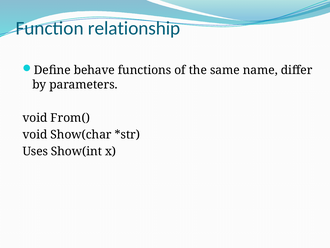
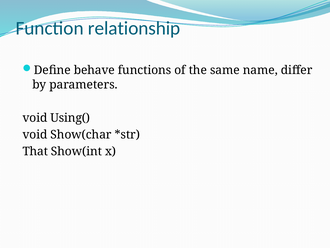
From(: From( -> Using( (70, 118)
Uses: Uses -> That (35, 151)
